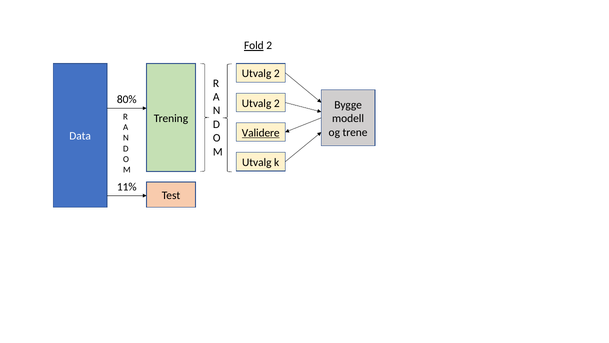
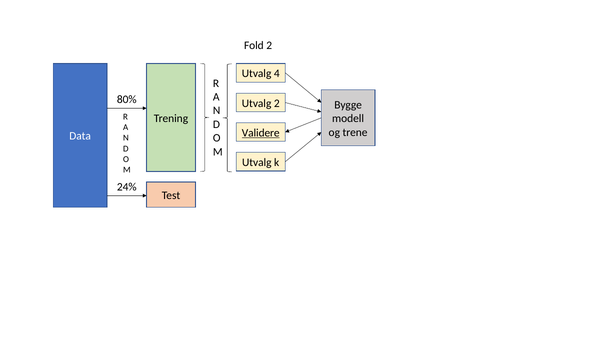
Fold underline: present -> none (254, 46)
2: 2 -> 4 (277, 74)
11%: 11% -> 24% (127, 187)
